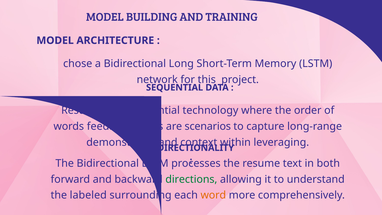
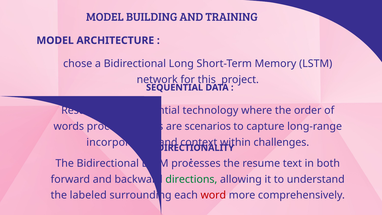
feeding: feeding -> process (108, 126)
demonstrates: demonstrates -> incorporating (121, 142)
leveraging: leveraging -> challenges (281, 142)
word colour: orange -> red (213, 195)
